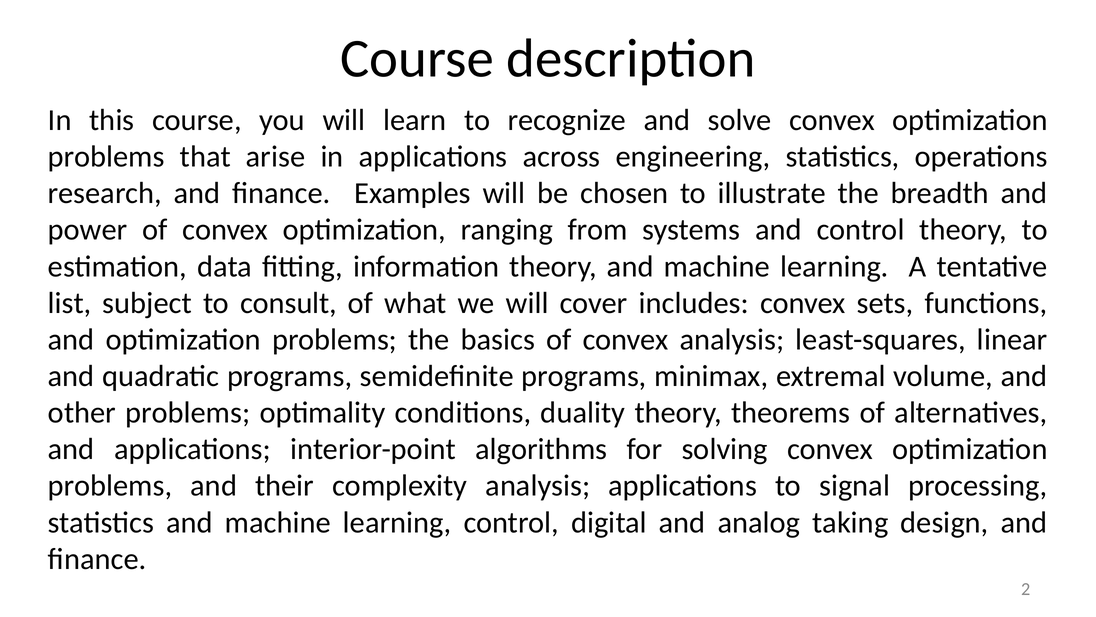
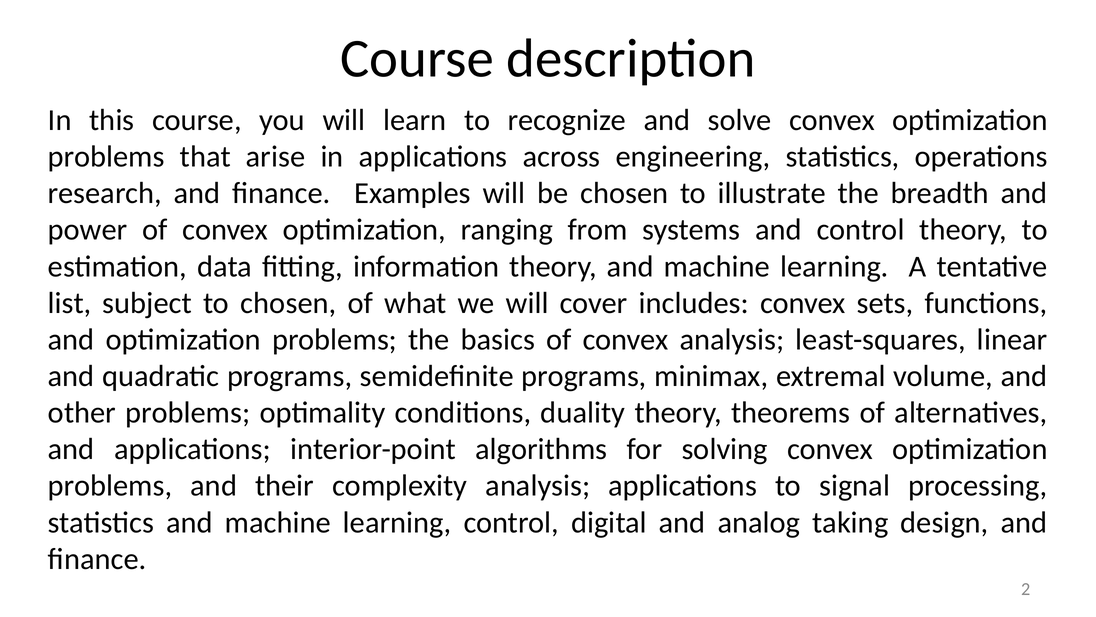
to consult: consult -> chosen (288, 303)
